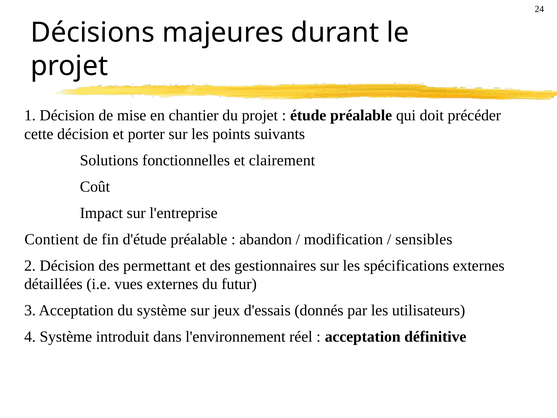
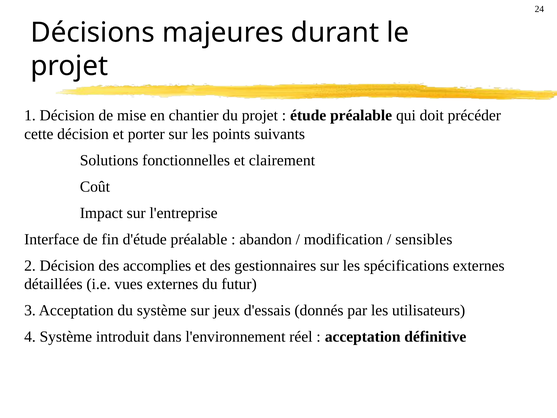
Contient: Contient -> Interface (52, 239)
permettant: permettant -> accomplies (157, 265)
